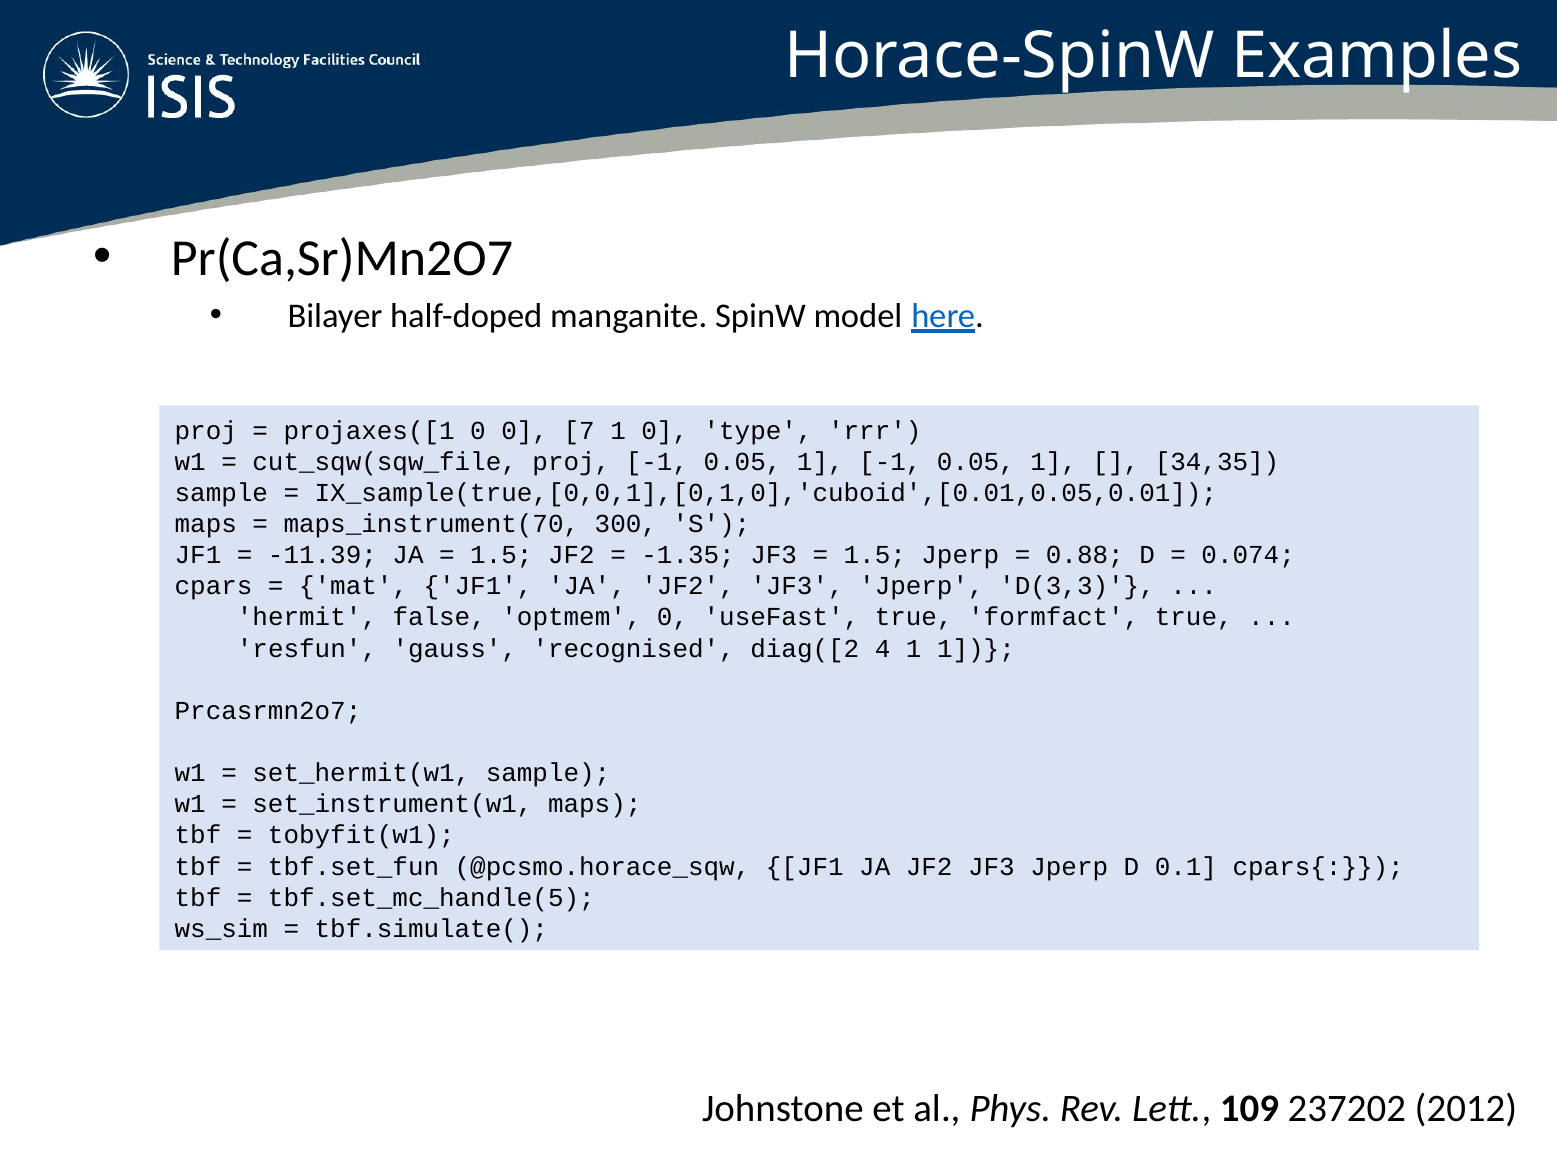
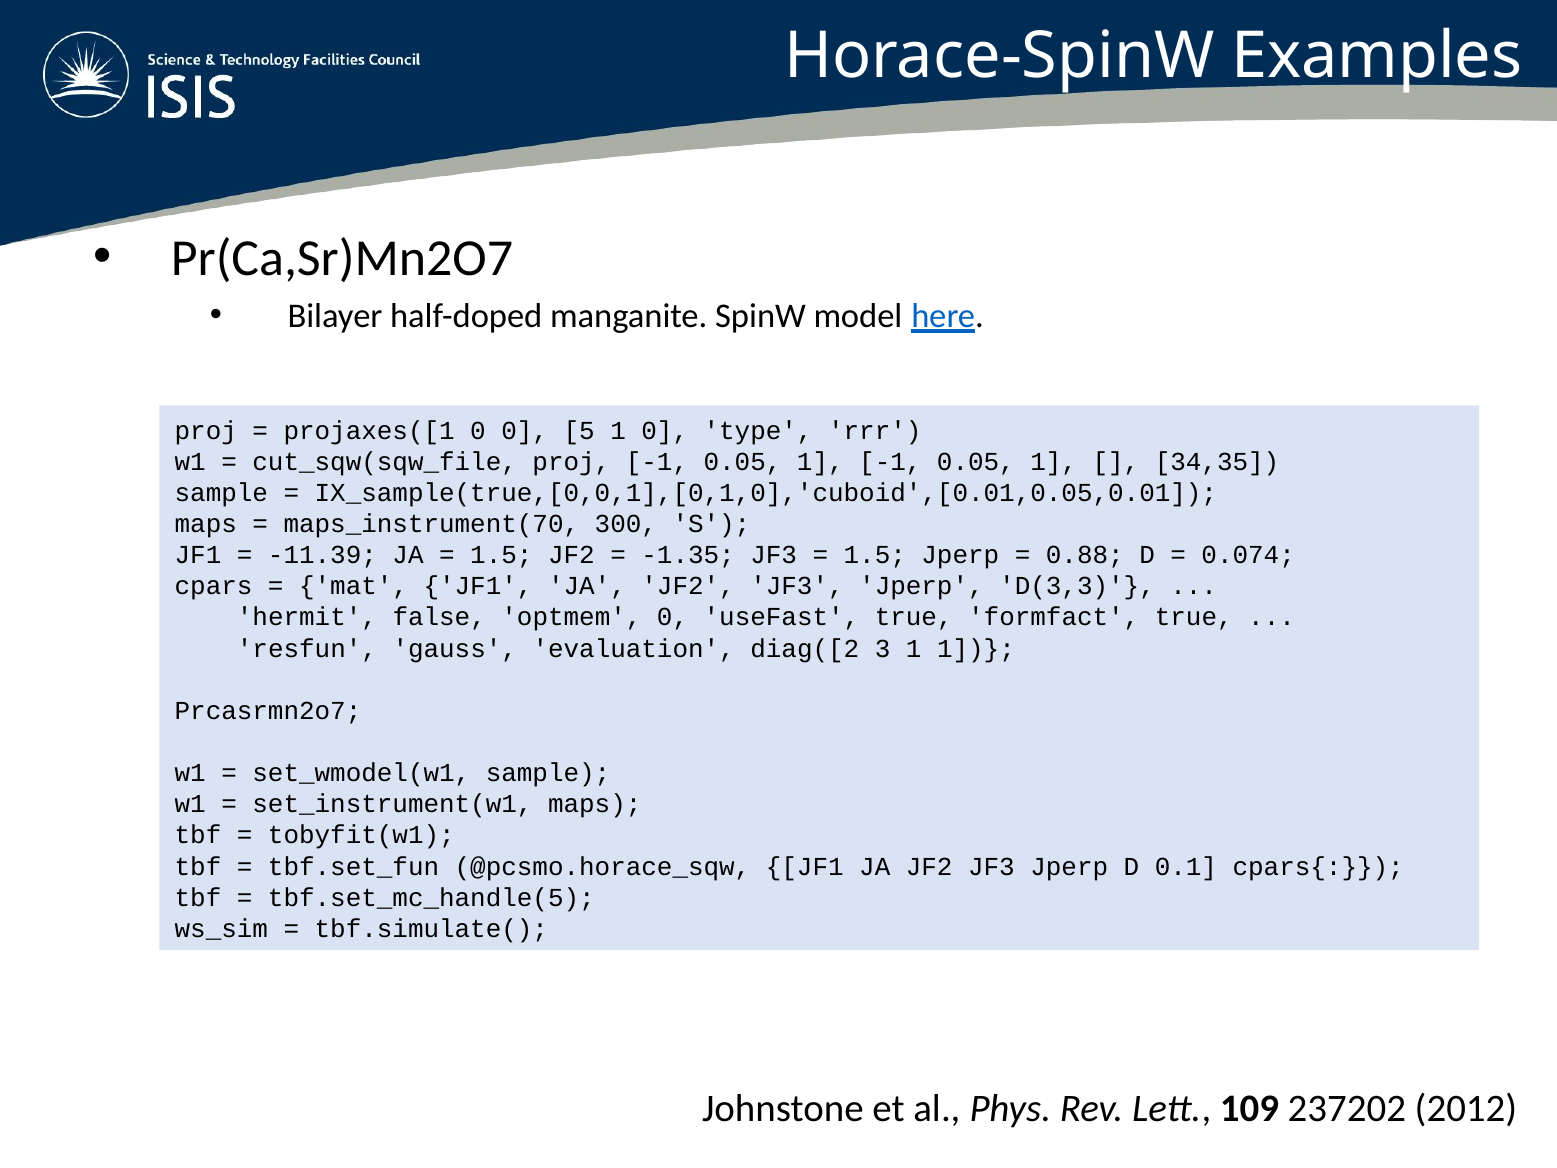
7: 7 -> 5 (579, 430)
recognised: recognised -> evaluation (634, 648)
4: 4 -> 3 (883, 648)
set_hermit(w1: set_hermit(w1 -> set_wmodel(w1 (361, 773)
